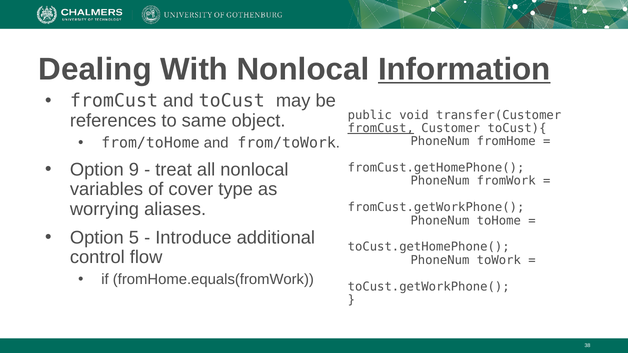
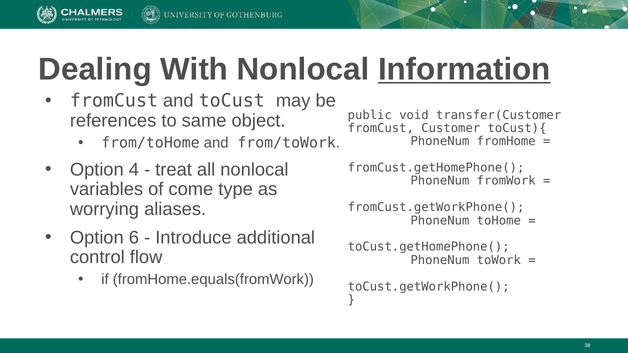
fromCust underline: present -> none (381, 128)
9: 9 -> 4 (134, 170)
cover: cover -> come (191, 189)
5: 5 -> 6 (134, 238)
